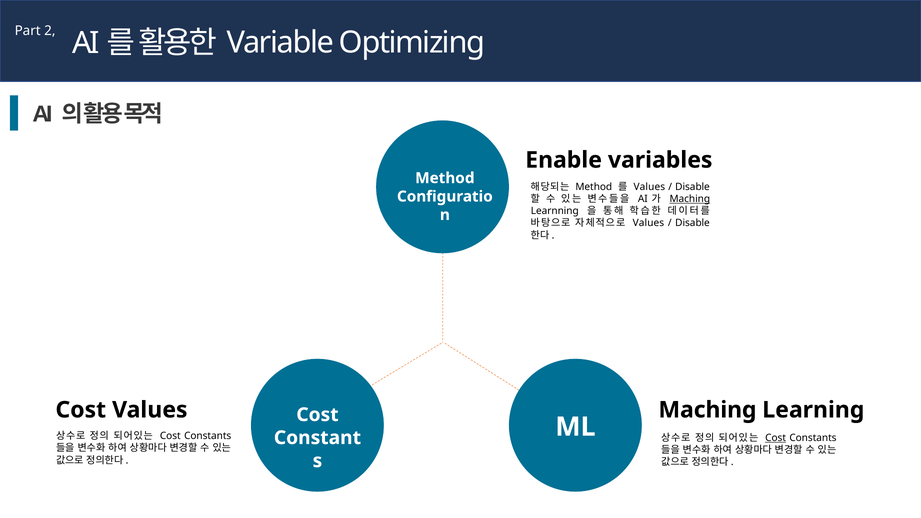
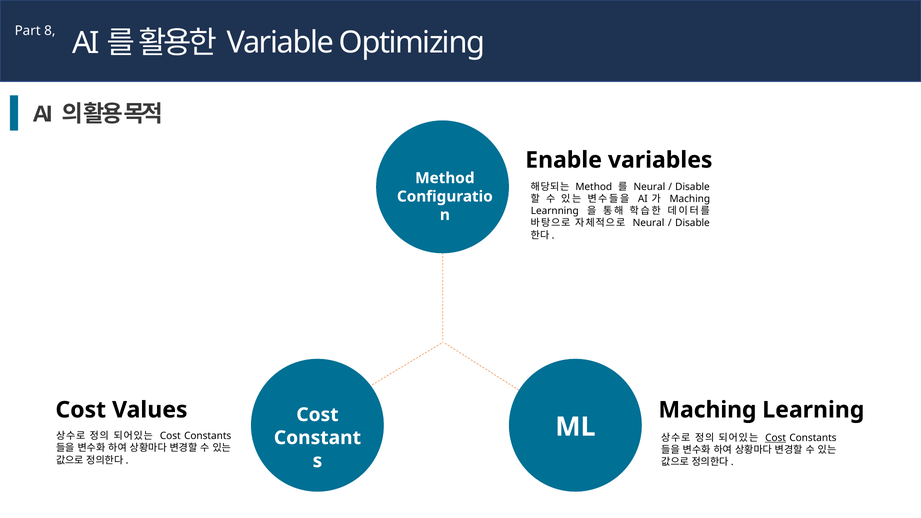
2: 2 -> 8 (50, 31)
Values: Values -> Neural (649, 187)
Maching underline: present -> none (690, 199)
Values: Values -> Neural (649, 223)
